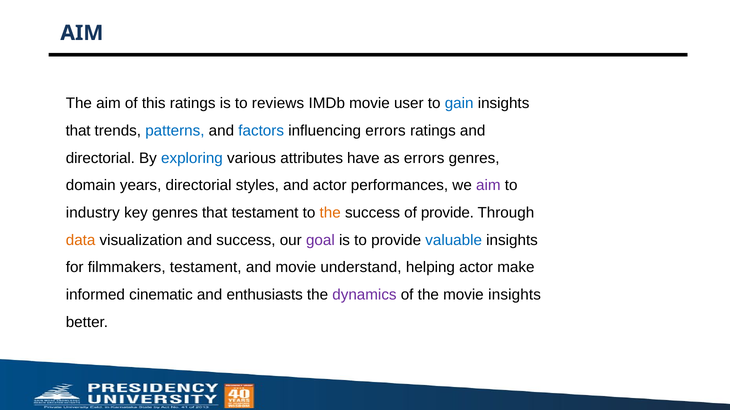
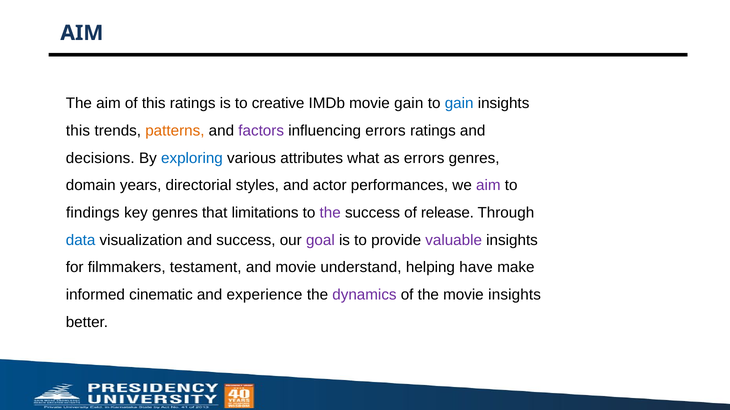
reviews: reviews -> creative (278, 104)
movie user: user -> gain (409, 104)
that: that -> this (78, 131)
patterns colour: blue -> orange (175, 131)
factors colour: blue -> purple (261, 131)
directorial: directorial -> decisions (100, 158)
have: have -> what (363, 158)
industry: industry -> findings (93, 213)
that testament: testament -> limitations (265, 213)
the colour: orange -> purple (330, 213)
of provide: provide -> release (447, 213)
data colour: orange -> blue (81, 240)
valuable colour: blue -> purple (454, 240)
helping actor: actor -> have (476, 268)
enthusiasts: enthusiasts -> experience (265, 295)
